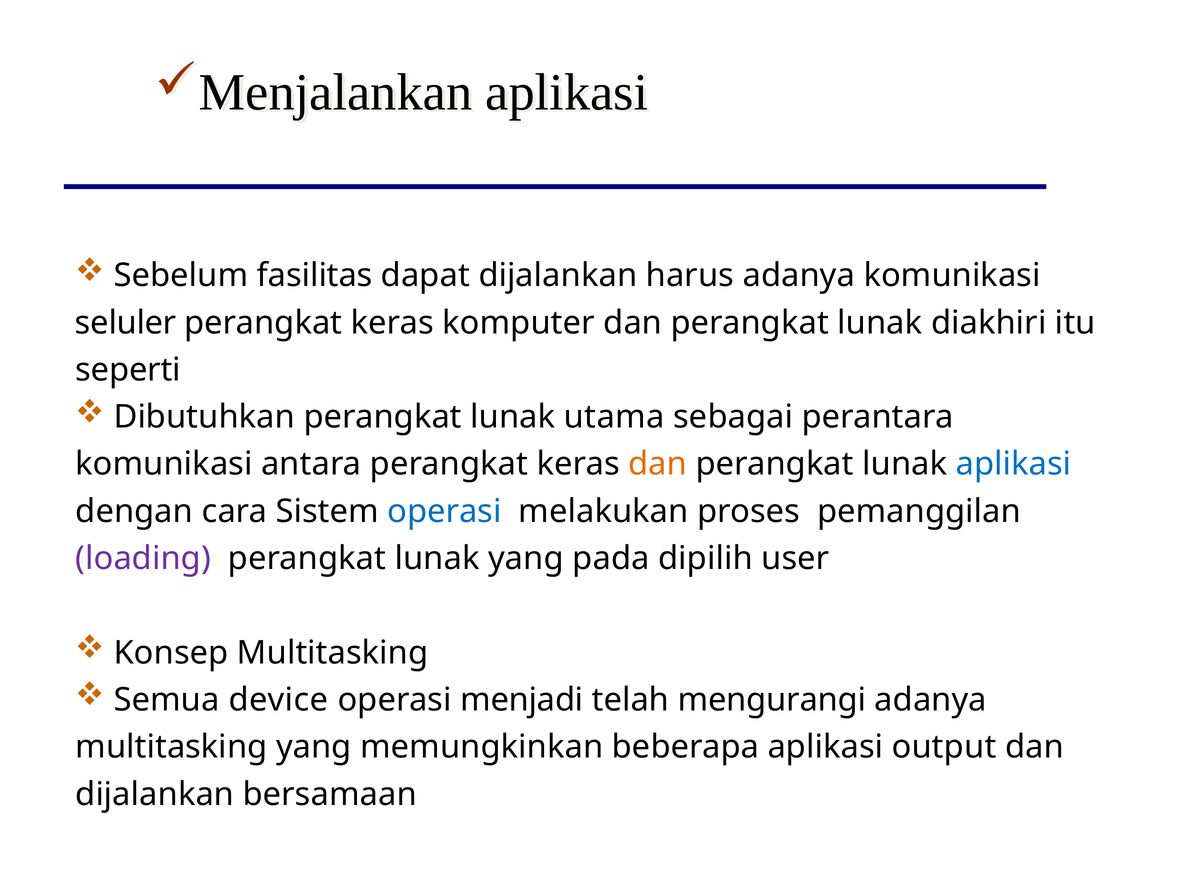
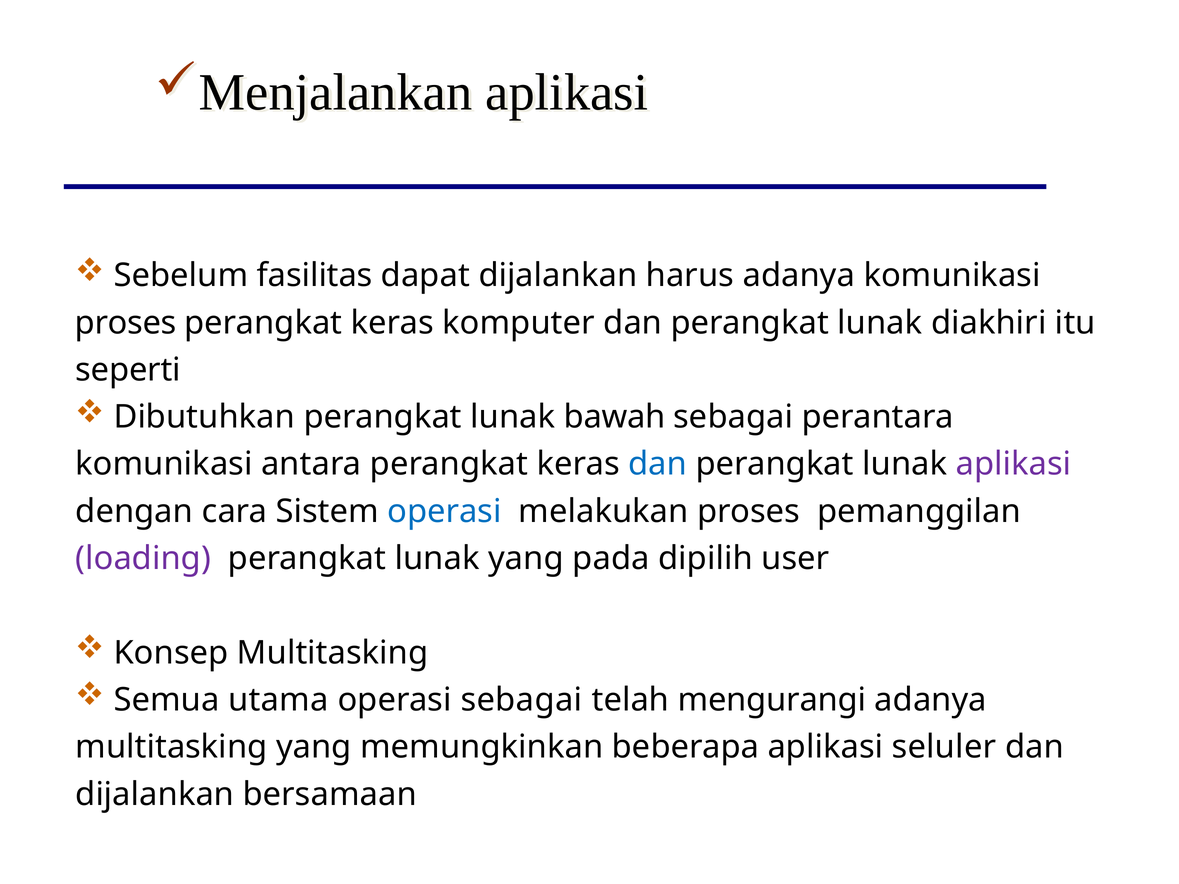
seluler: seluler -> proses (126, 323)
utama: utama -> bawah (615, 417)
dan colour: orange -> blue (658, 464)
aplikasi colour: blue -> purple (1014, 464)
device: device -> utama (278, 700)
operasi menjadi: menjadi -> sebagai (521, 700)
output: output -> seluler (944, 747)
